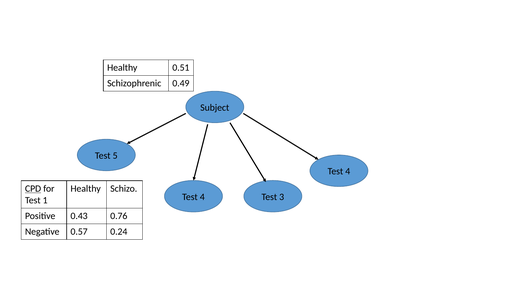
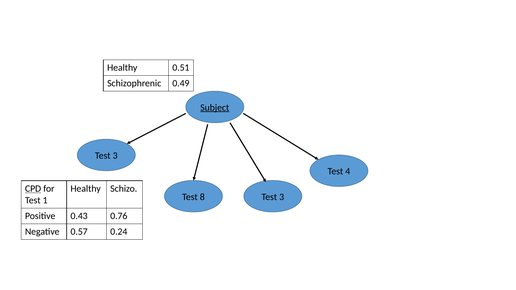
Subject underline: none -> present (215, 108)
5: 5 -> 3 (115, 156)
4: 4 -> 8 (202, 197)
